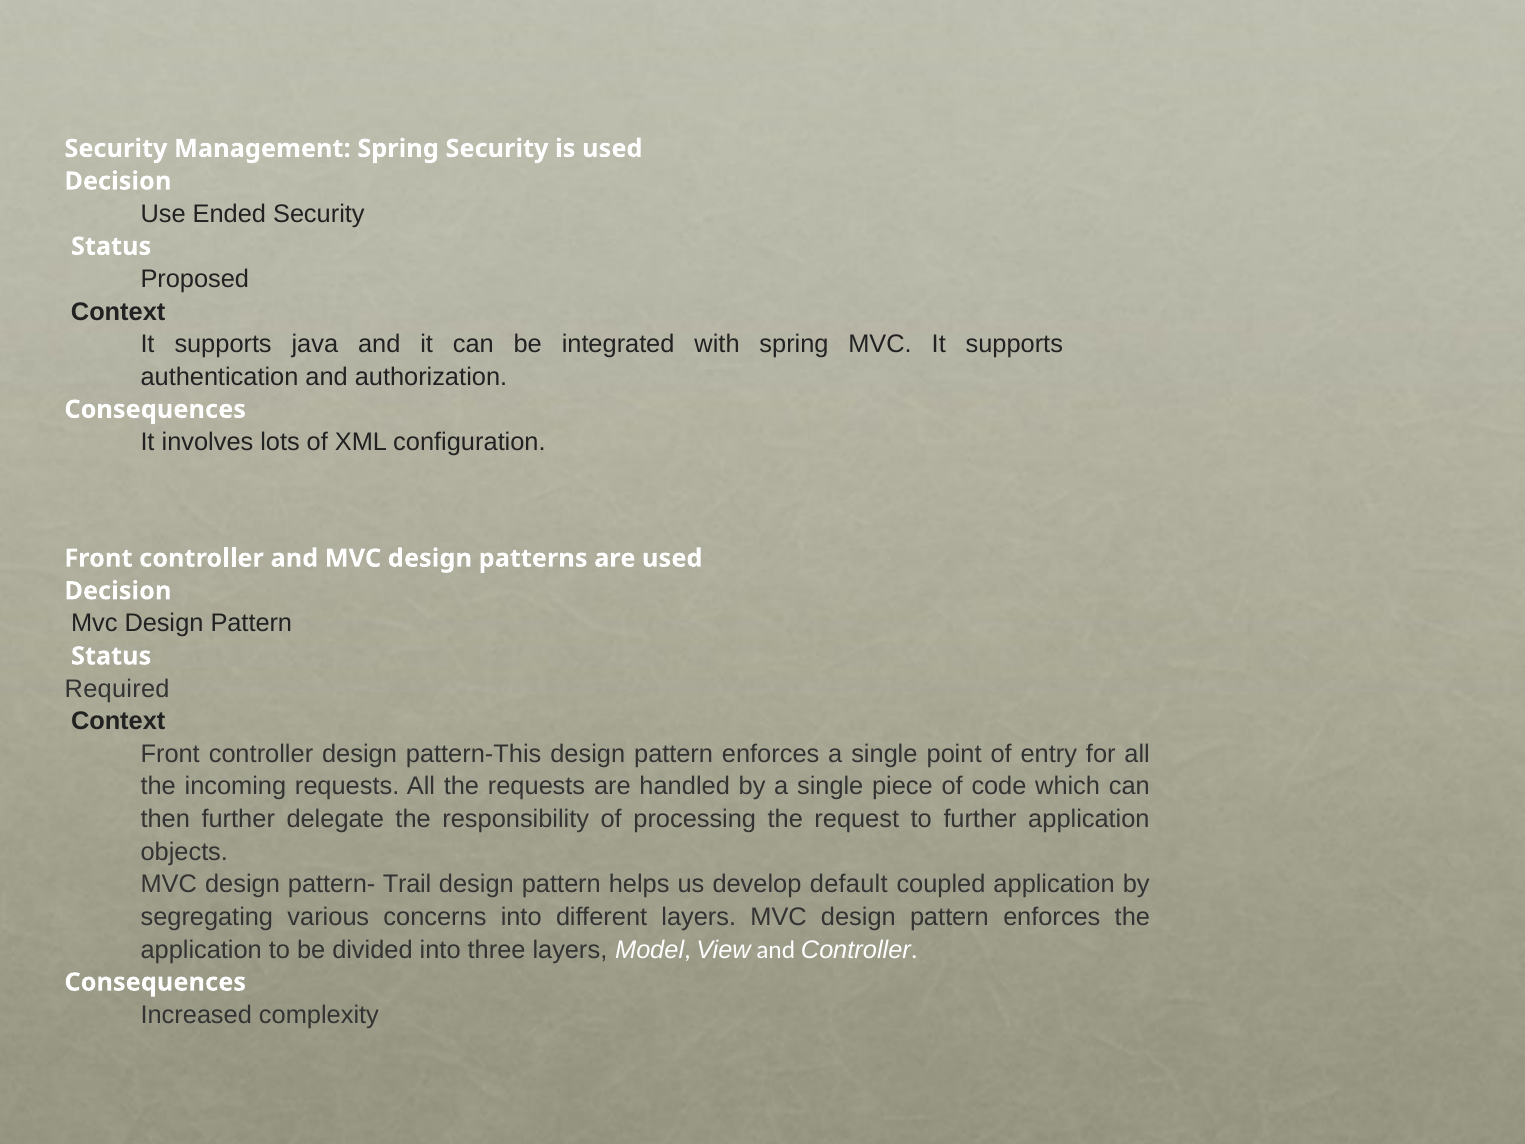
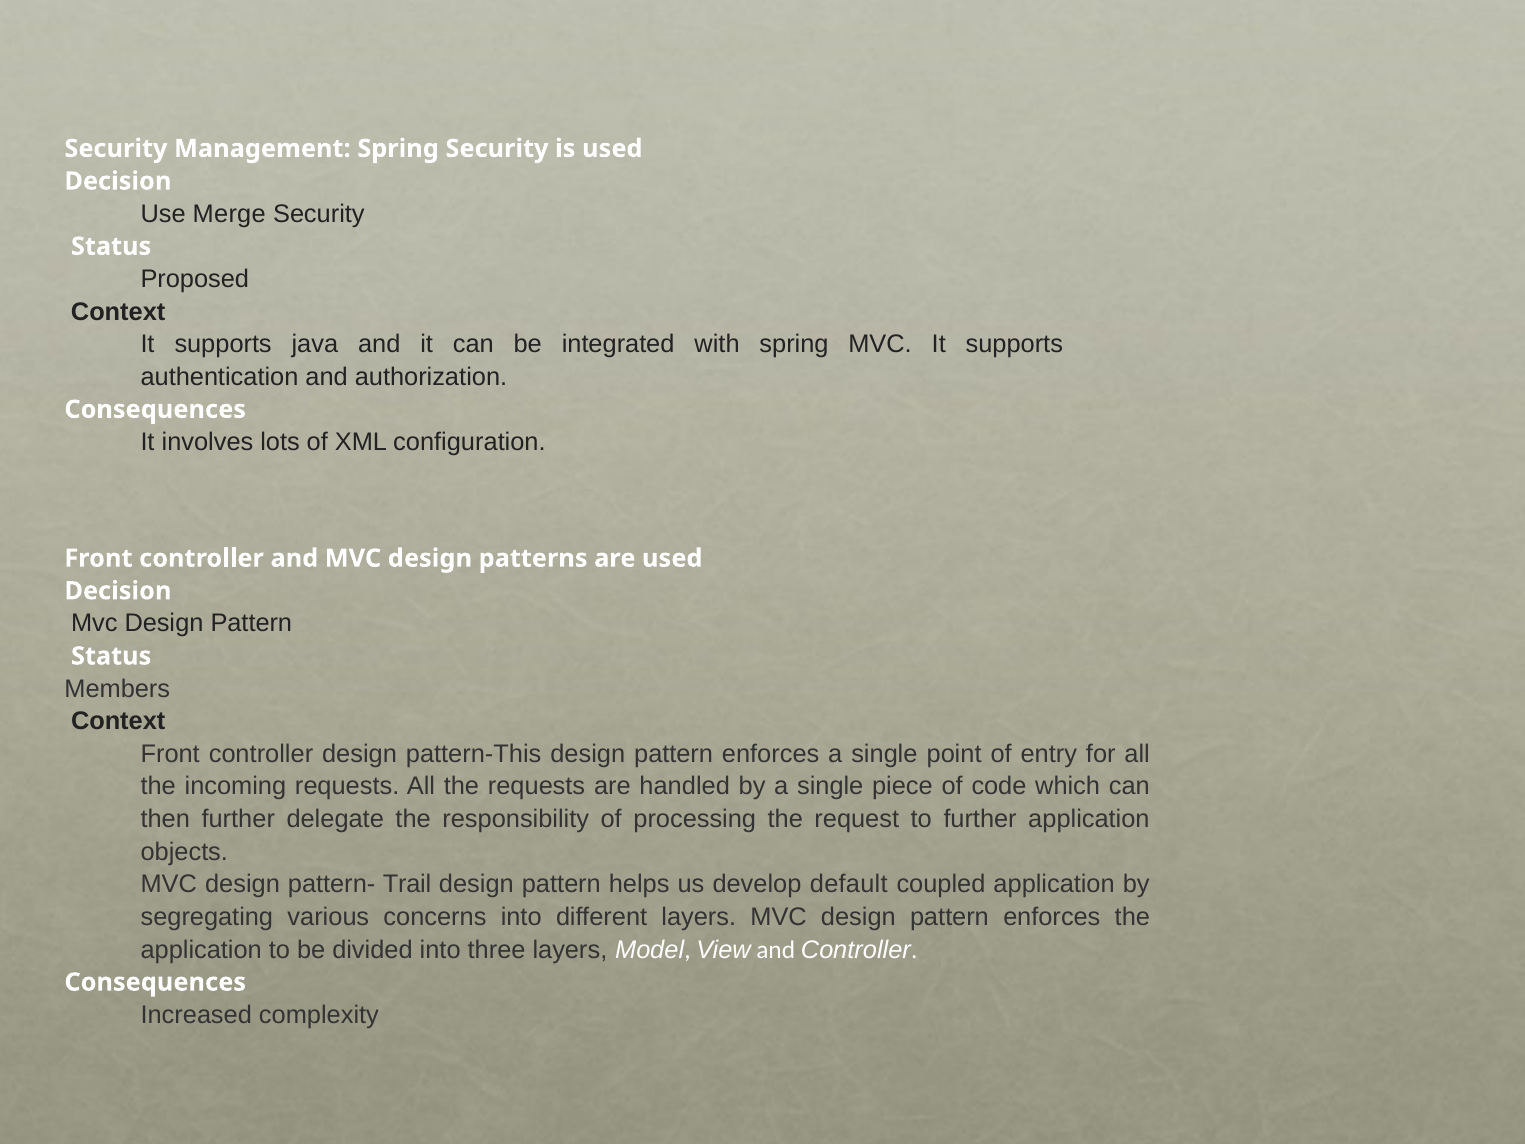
Ended: Ended -> Merge (229, 214)
Required: Required -> Members (117, 689)
